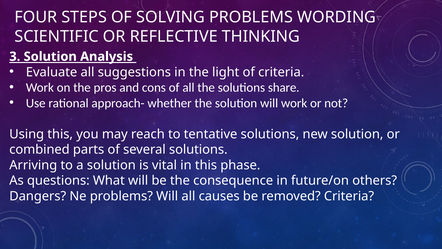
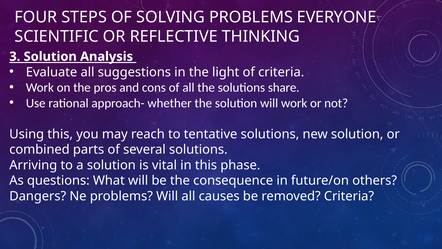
WORDING: WORDING -> EVERYONE (337, 17)
